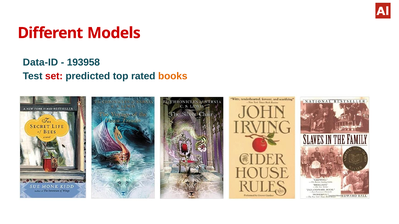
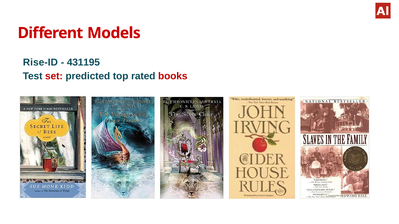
Data-ID: Data-ID -> Rise-ID (40, 63)
193958: 193958 -> 431195 (83, 63)
books colour: orange -> red (173, 76)
